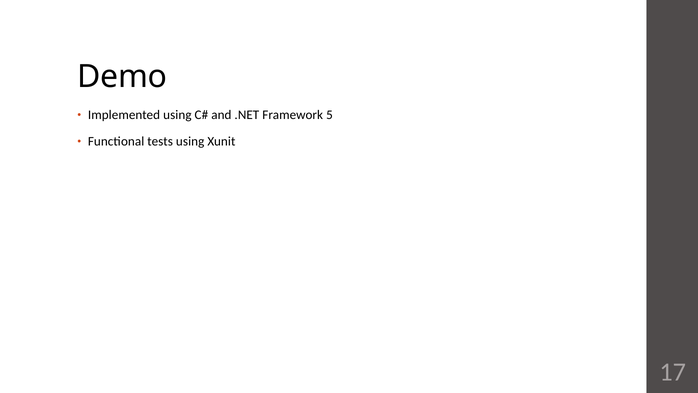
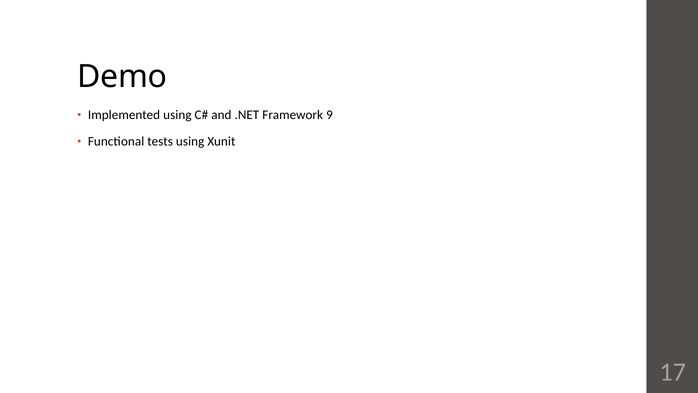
5: 5 -> 9 (329, 115)
